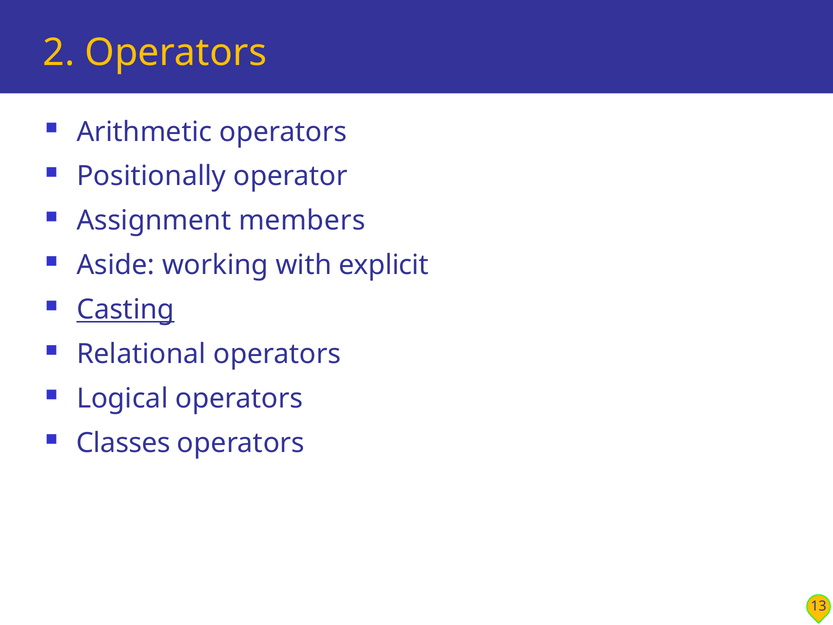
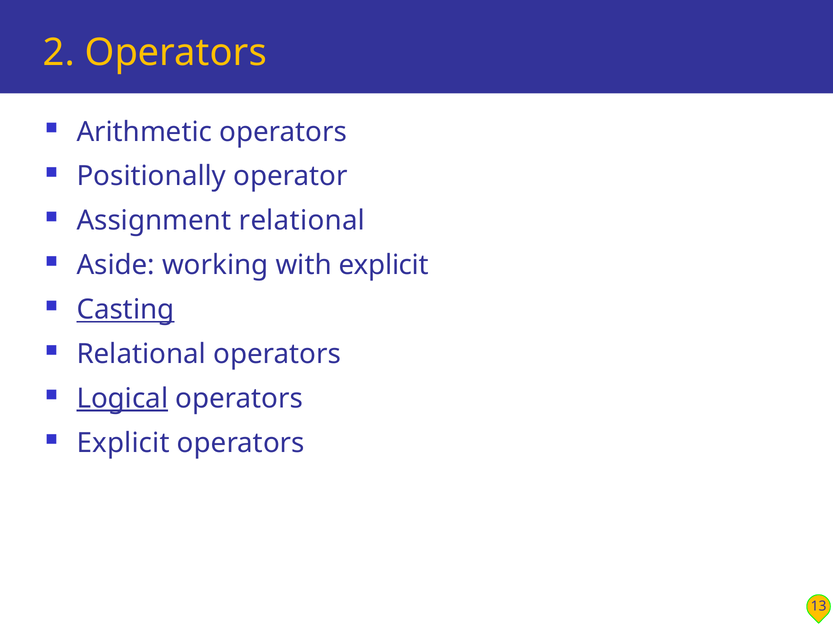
Assignment members: members -> relational (302, 221)
Logical underline: none -> present (122, 398)
Classes: Classes -> Explicit (123, 443)
